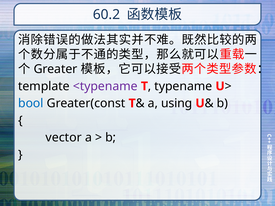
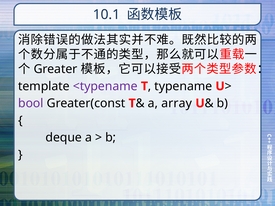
60.2: 60.2 -> 10.1 (106, 14)
bool colour: blue -> purple (31, 103)
using: using -> array (177, 103)
vector: vector -> deque (64, 138)
